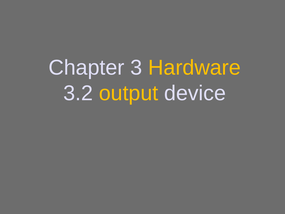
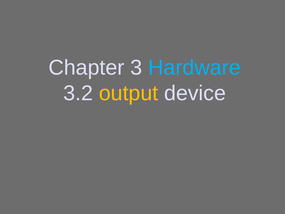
Hardware colour: yellow -> light blue (194, 67)
